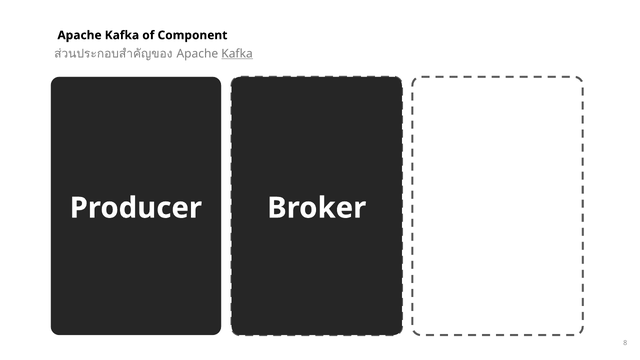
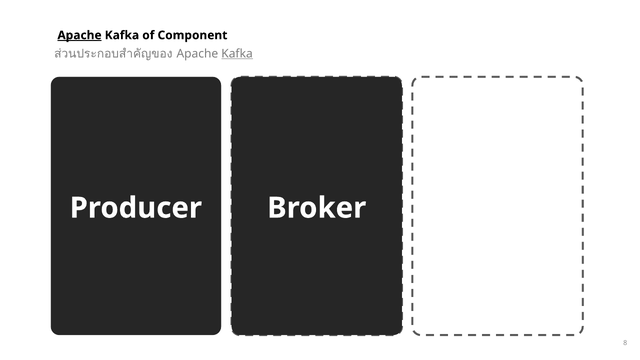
Apache underline: none -> present (80, 35)
